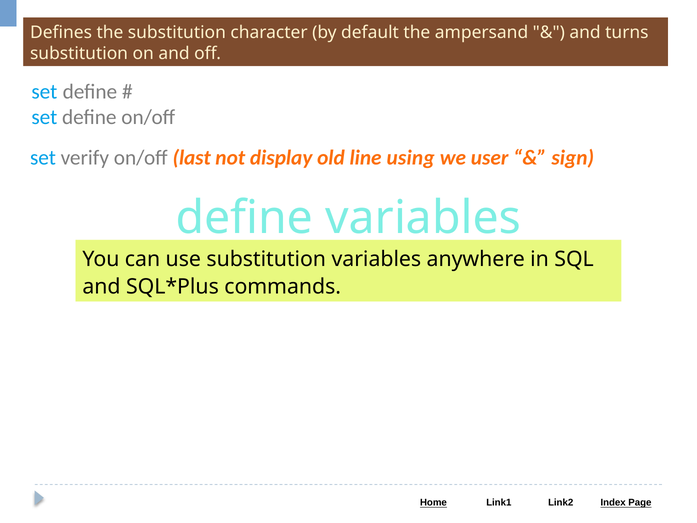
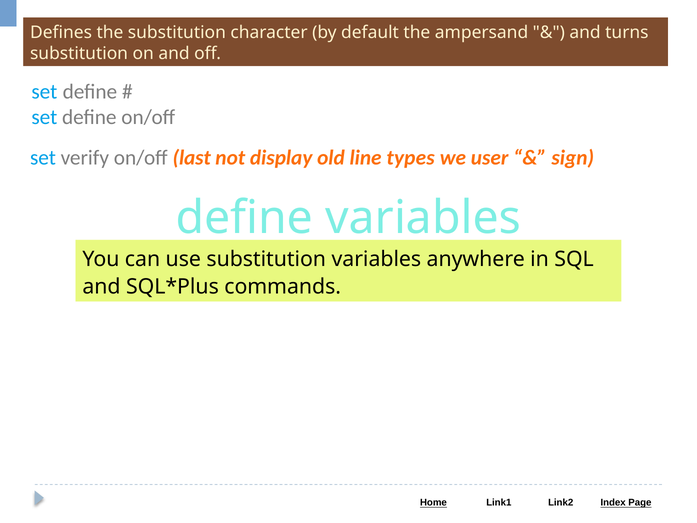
using: using -> types (411, 158)
